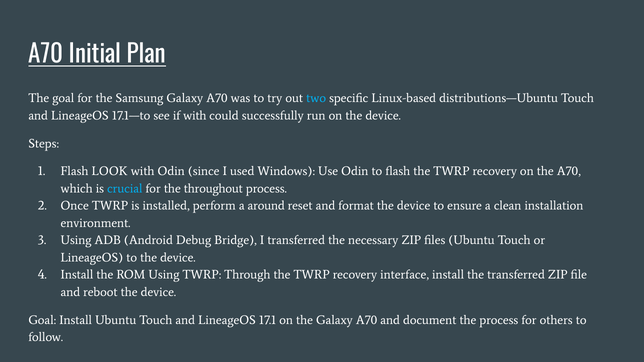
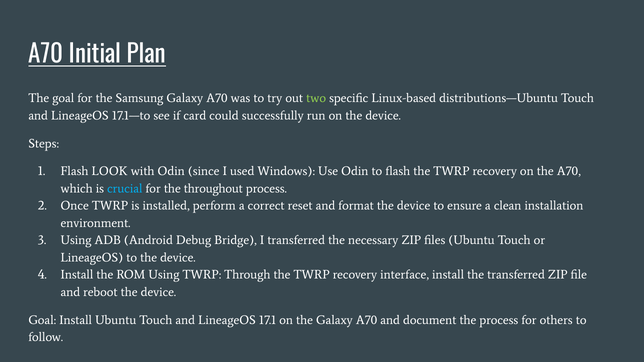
two colour: light blue -> light green (316, 98)
if with: with -> card (195, 115)
around: around -> correct (266, 206)
